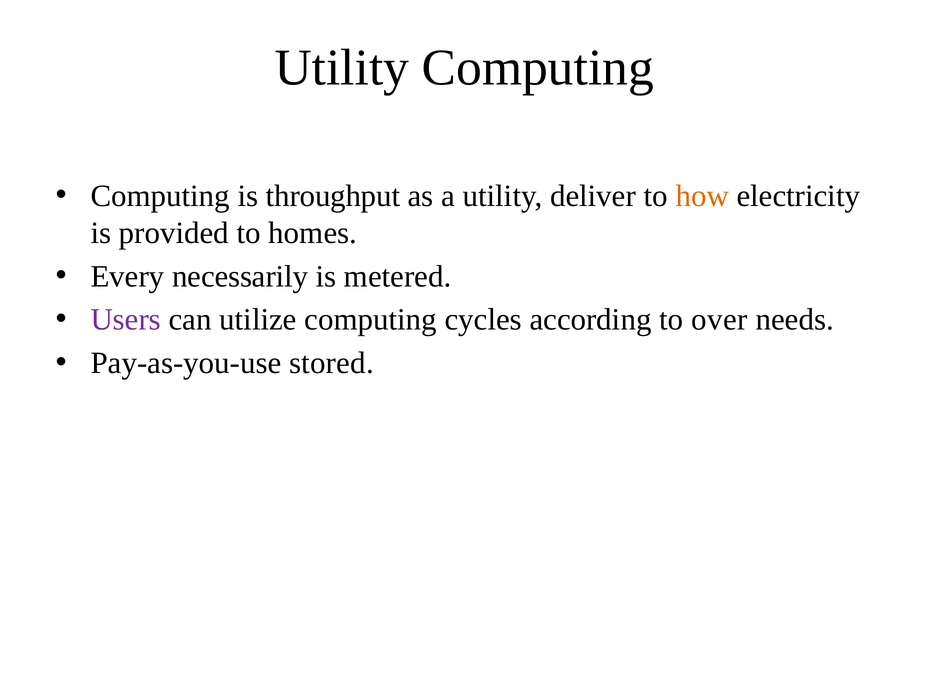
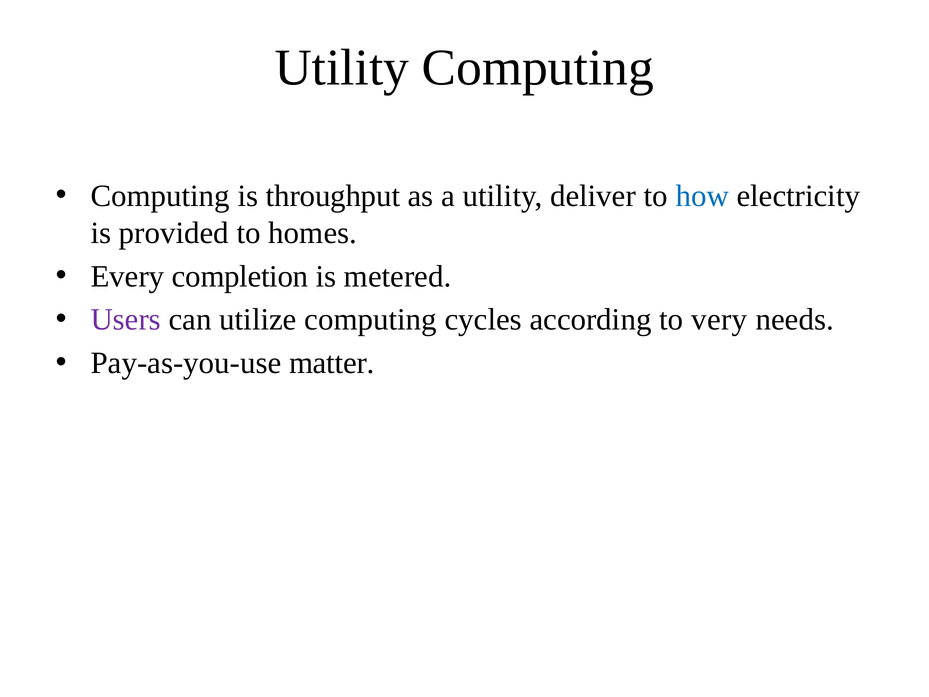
how colour: orange -> blue (702, 196)
necessarily: necessarily -> completion (240, 276)
over: over -> very (719, 320)
stored: stored -> matter (332, 363)
